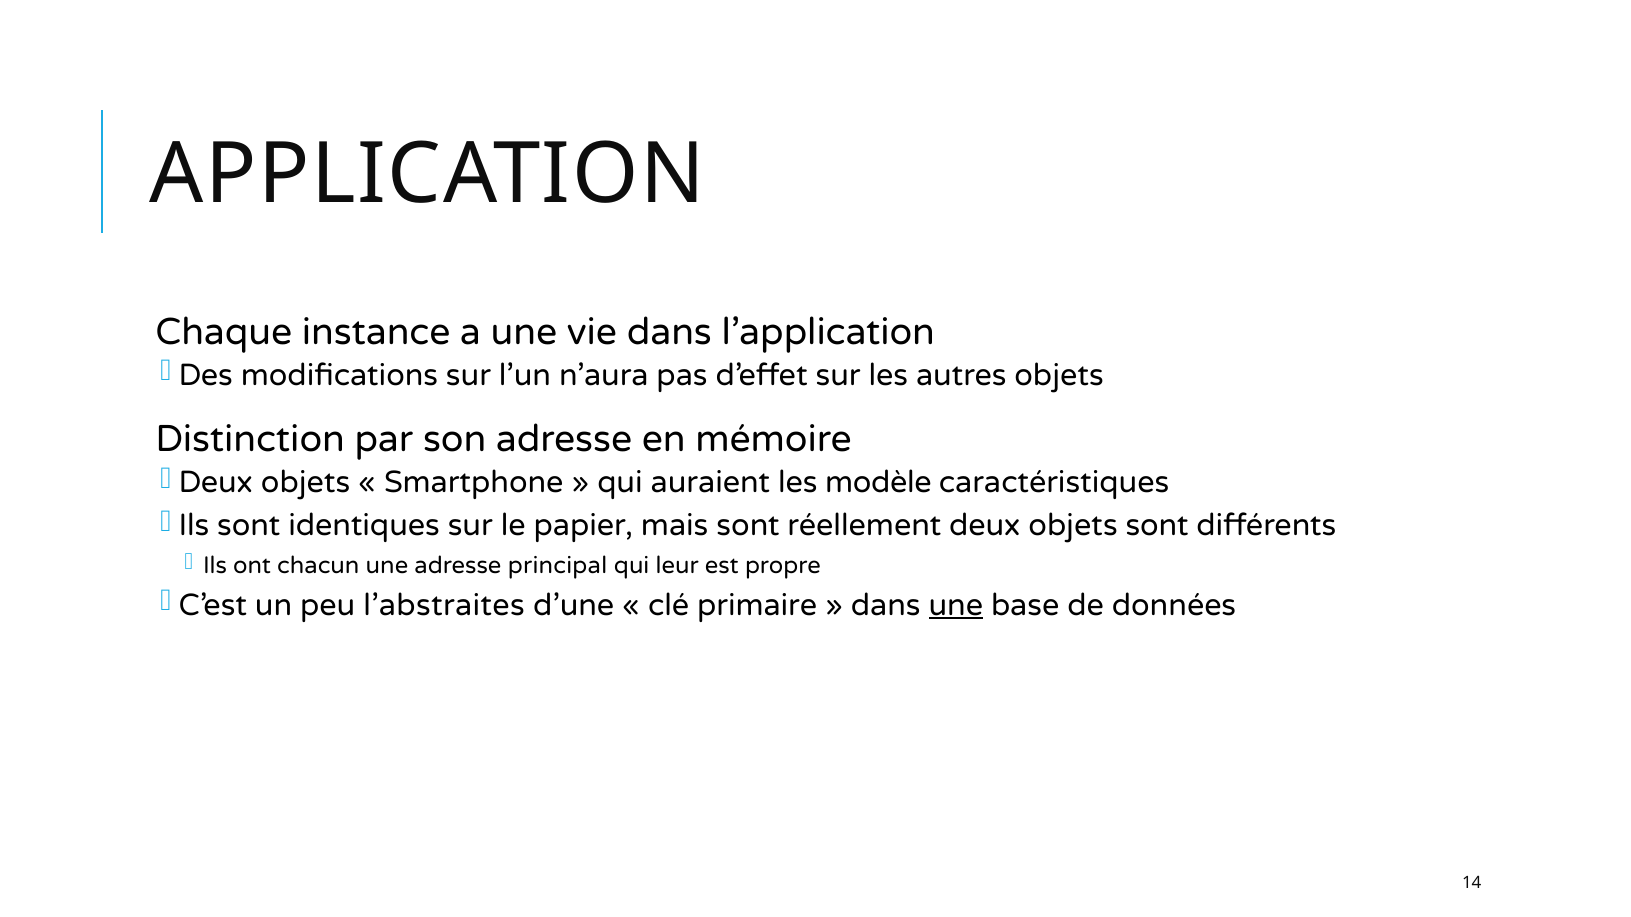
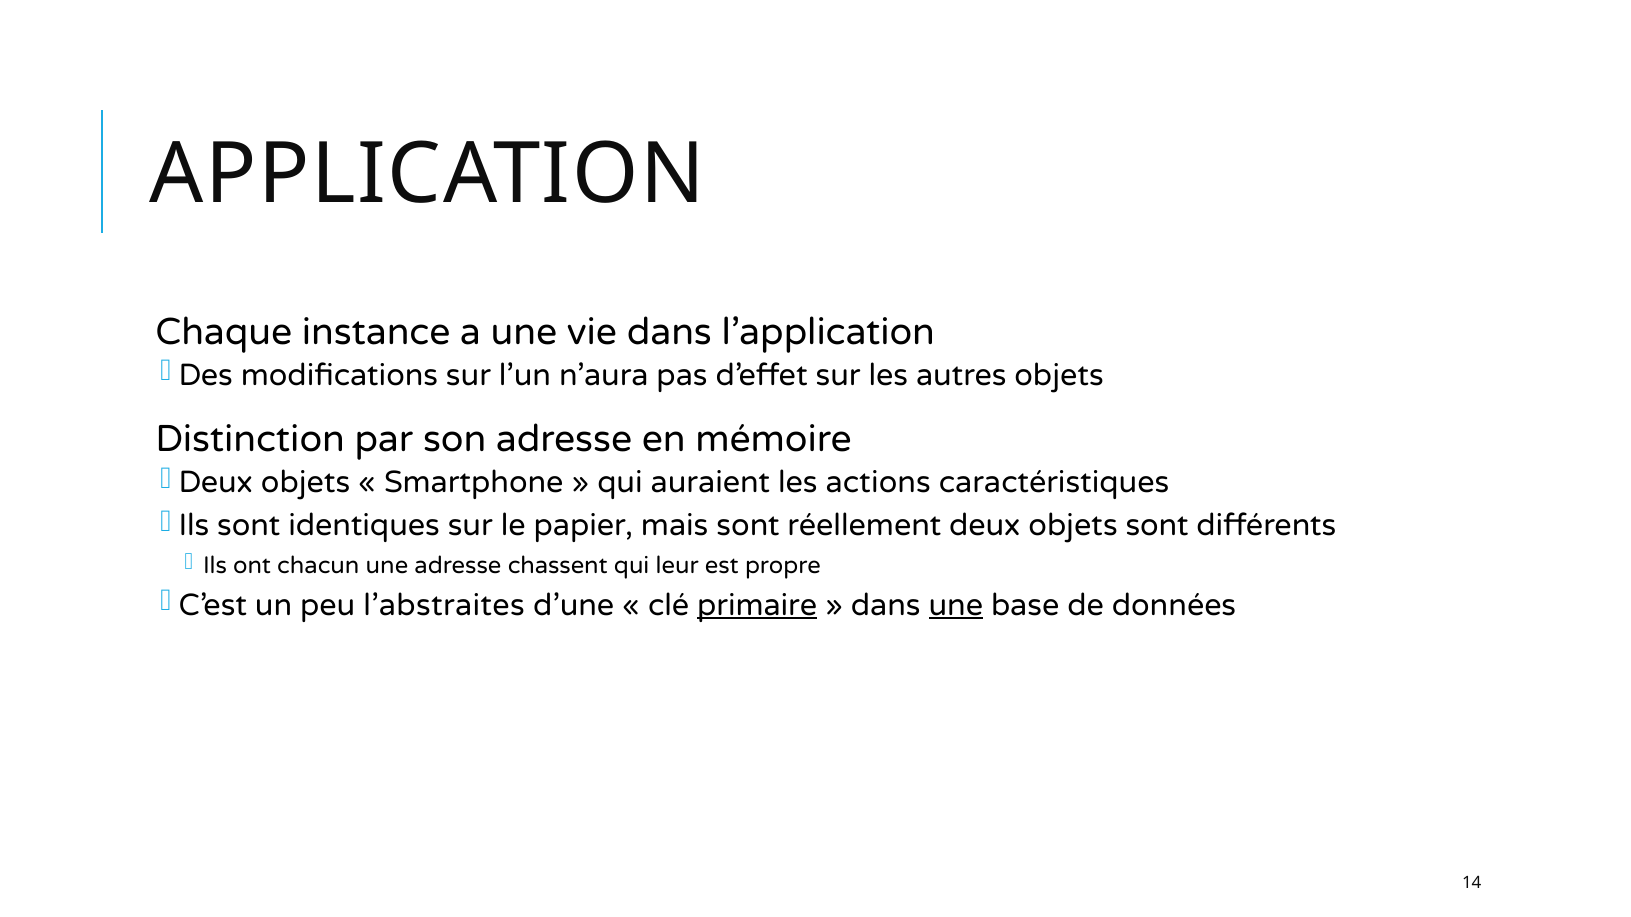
modèle: modèle -> actions (878, 483)
principal: principal -> chassent (558, 566)
primaire underline: none -> present (757, 605)
